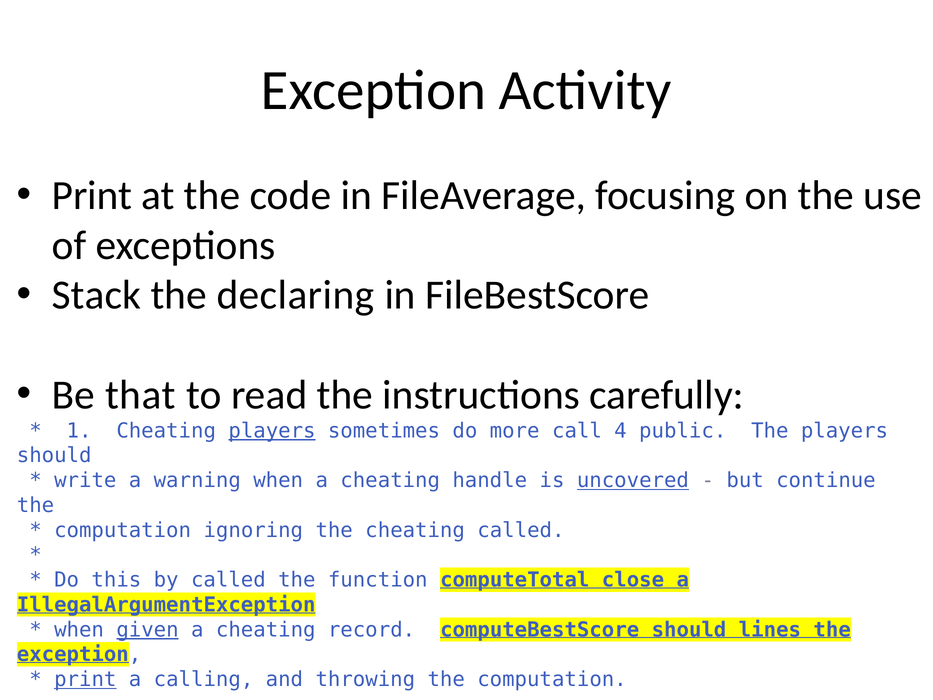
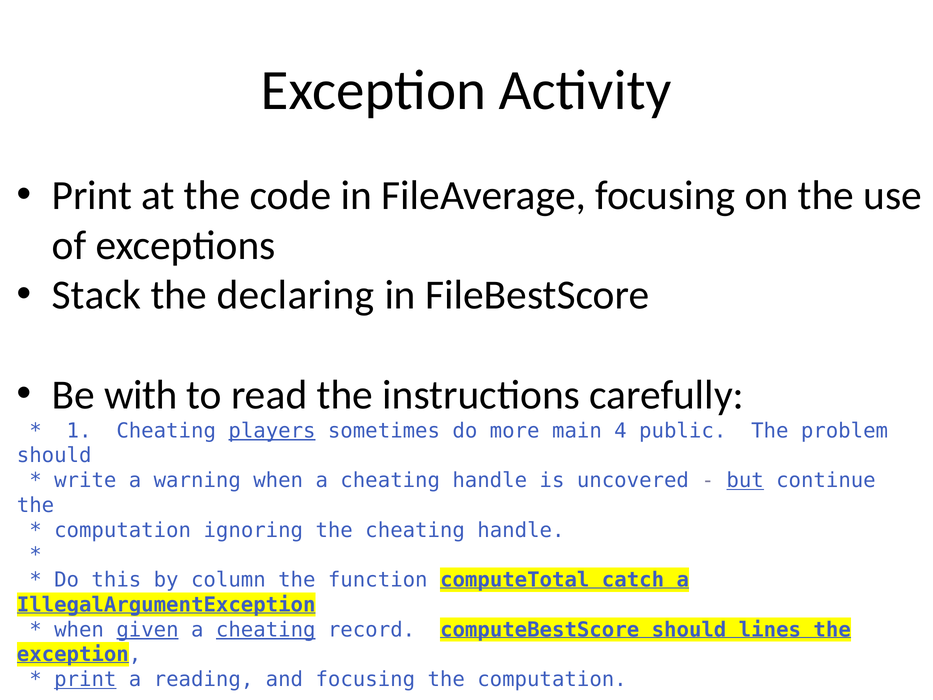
that: that -> with (141, 395)
call: call -> main (577, 431)
The players: players -> problem (844, 431)
uncovered underline: present -> none (633, 480)
but underline: none -> present (745, 480)
the cheating called: called -> handle (521, 530)
by called: called -> column (228, 580)
close: close -> catch (633, 580)
cheating underline: none -> present (266, 630)
calling: calling -> reading (204, 679)
and throwing: throwing -> focusing (365, 679)
